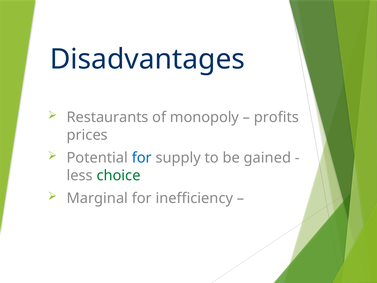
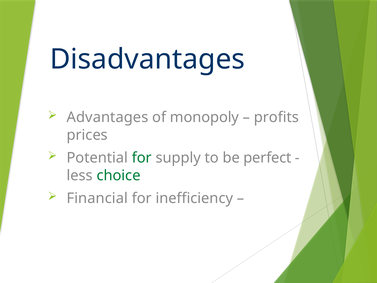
Restaurants: Restaurants -> Advantages (108, 117)
for colour: blue -> green (142, 158)
gained: gained -> perfect (267, 158)
Marginal: Marginal -> Financial (97, 198)
